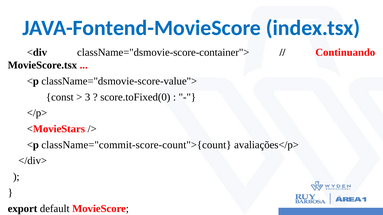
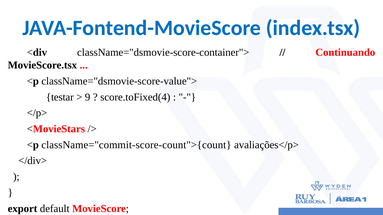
const: const -> testar (60, 97)
3: 3 -> 9 (88, 97)
score.toFixed(0: score.toFixed(0 -> score.toFixed(4 (135, 97)
